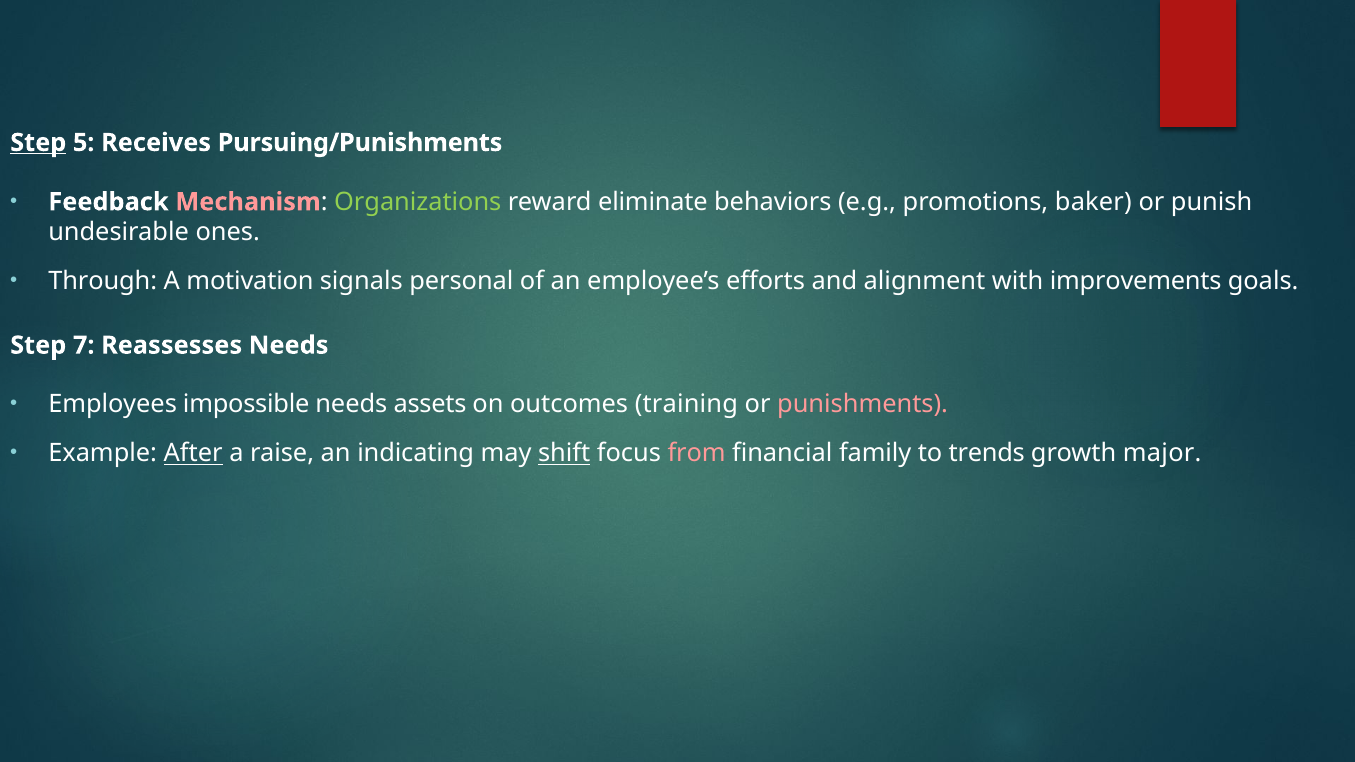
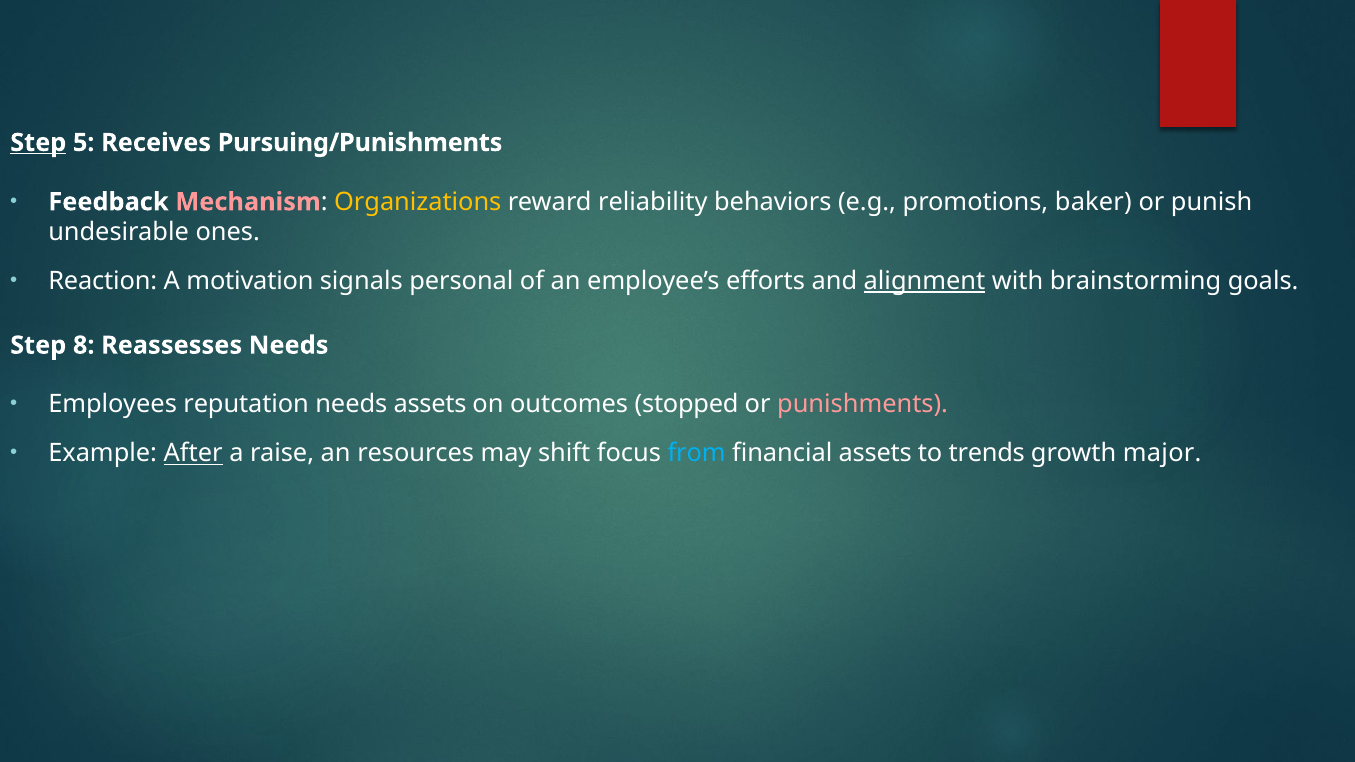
Organizations colour: light green -> yellow (418, 202)
eliminate: eliminate -> reliability (653, 202)
Through: Through -> Reaction (103, 281)
alignment underline: none -> present (924, 281)
improvements: improvements -> brainstorming (1136, 281)
7: 7 -> 8 (84, 345)
impossible: impossible -> reputation (246, 405)
training: training -> stopped (687, 405)
indicating: indicating -> resources (416, 454)
shift underline: present -> none (564, 454)
from colour: pink -> light blue (697, 454)
financial family: family -> assets (875, 454)
